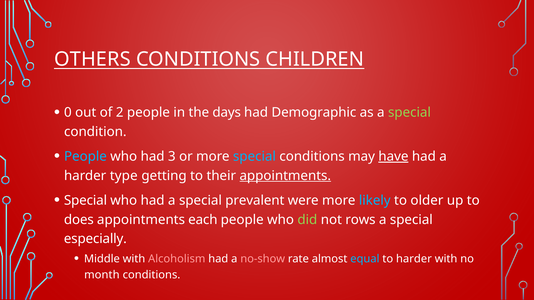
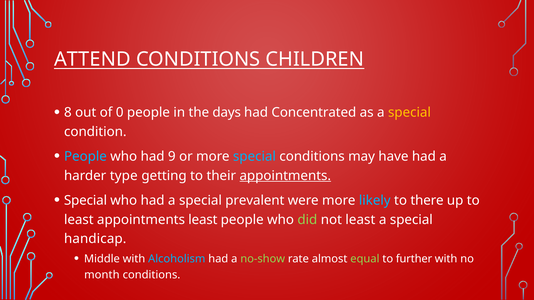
OTHERS: OTHERS -> ATTEND (92, 59)
0: 0 -> 8 (68, 113)
2: 2 -> 0 (120, 113)
Demographic: Demographic -> Concentrated (314, 113)
special colour: light green -> yellow (409, 113)
3: 3 -> 9 (172, 157)
have underline: present -> none (393, 157)
older: older -> there (427, 201)
does: does -> least (79, 220)
appointments each: each -> least (203, 220)
not rows: rows -> least (360, 220)
especially: especially -> handicap (95, 239)
Alcoholism colour: pink -> light blue (177, 259)
no-show colour: pink -> light green (263, 259)
equal colour: light blue -> light green (365, 259)
to harder: harder -> further (414, 259)
